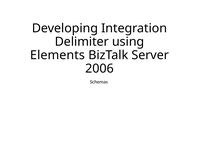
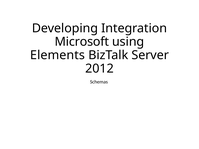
Delimiter: Delimiter -> Microsoft (82, 42)
2006: 2006 -> 2012 (99, 69)
